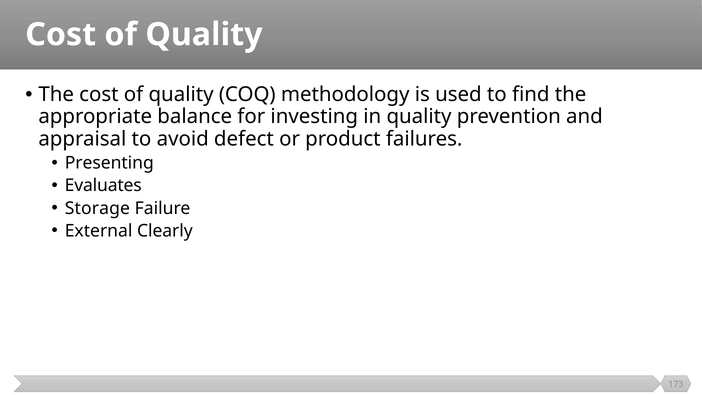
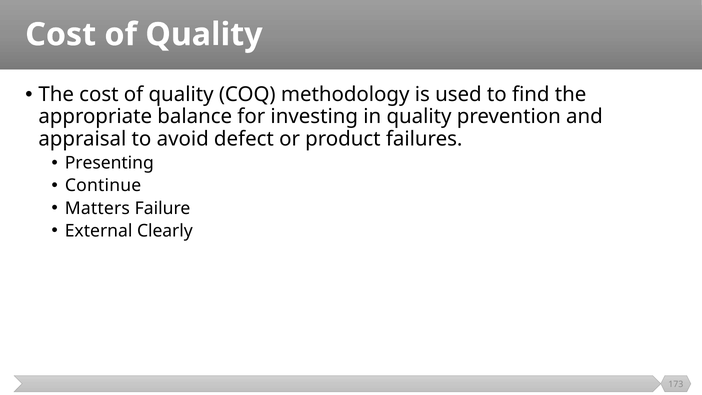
Evaluates: Evaluates -> Continue (103, 186)
Storage: Storage -> Matters (97, 208)
